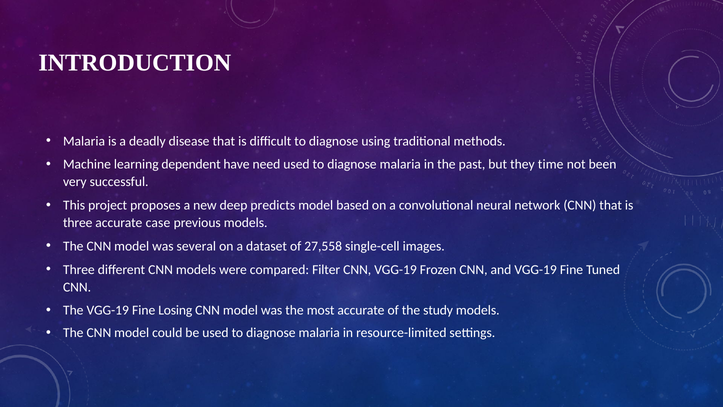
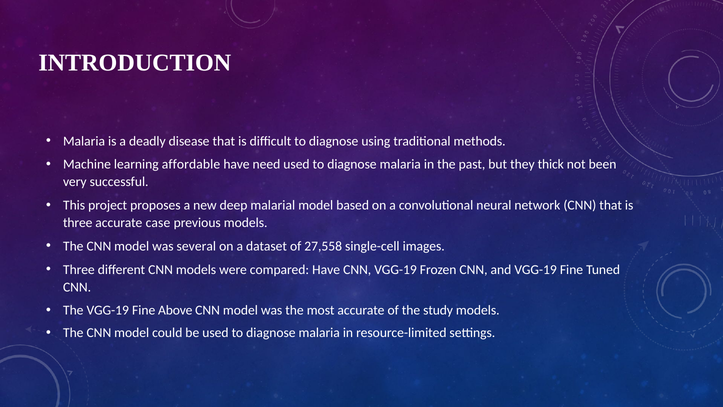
dependent: dependent -> affordable (191, 164)
time: time -> thick (551, 164)
predicts: predicts -> malarial (273, 205)
compared Filter: Filter -> Have (326, 269)
Losing: Losing -> Above (175, 310)
